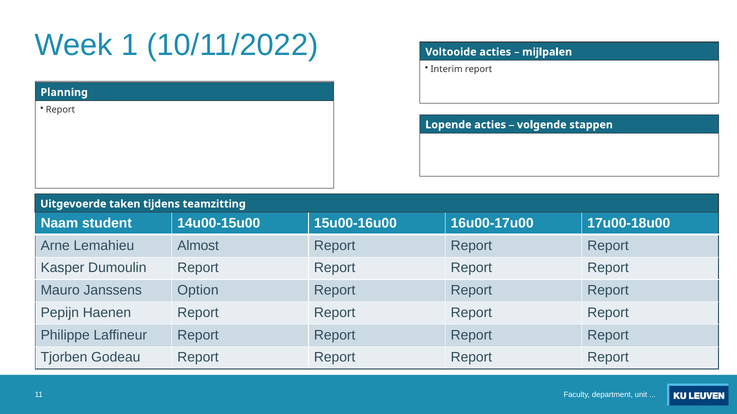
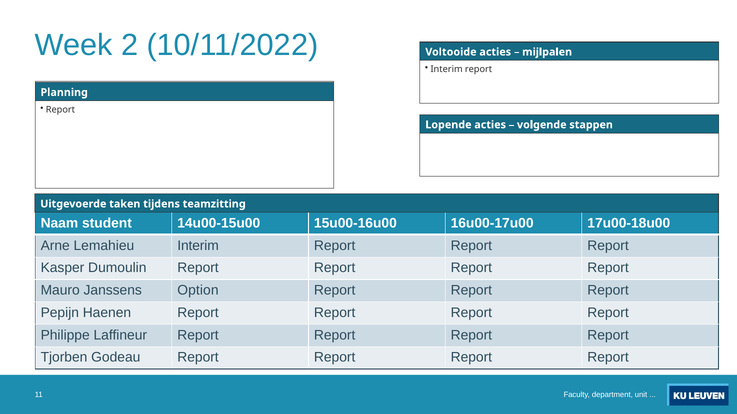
1: 1 -> 2 (130, 45)
Lemahieu Almost: Almost -> Interim (198, 246)
